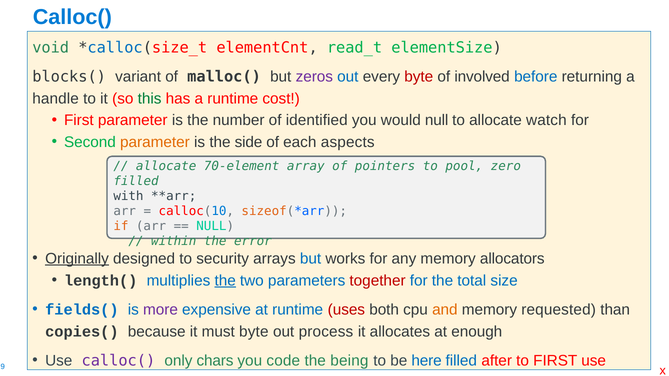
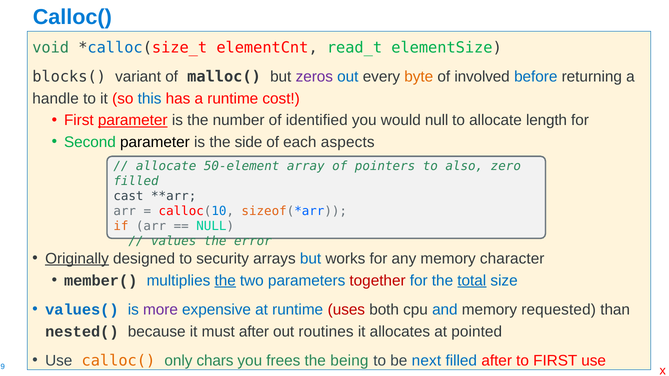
byte colour: red -> orange (419, 77)
this colour: green -> blue (150, 99)
parameter underline: none -> present (133, 120)
watch: watch -> length (547, 120)
parameter colour: orange -> black (155, 142)
70-element: 70-element -> 50-element (242, 166)
pool: pool -> also (464, 166)
with: with -> cast (128, 196)
within: within -> values (174, 241)
allocators: allocators -> character (512, 259)
length(: length( -> member( (101, 281)
total underline: none -> present (472, 281)
fields(: fields( -> values( (82, 310)
and colour: orange -> blue (445, 310)
copies(: copies( -> nested( (82, 332)
must byte: byte -> after (254, 332)
process: process -> routines (326, 332)
enough: enough -> pointed (477, 332)
calloc( colour: purple -> orange (118, 361)
code: code -> frees (283, 361)
here: here -> next (426, 361)
